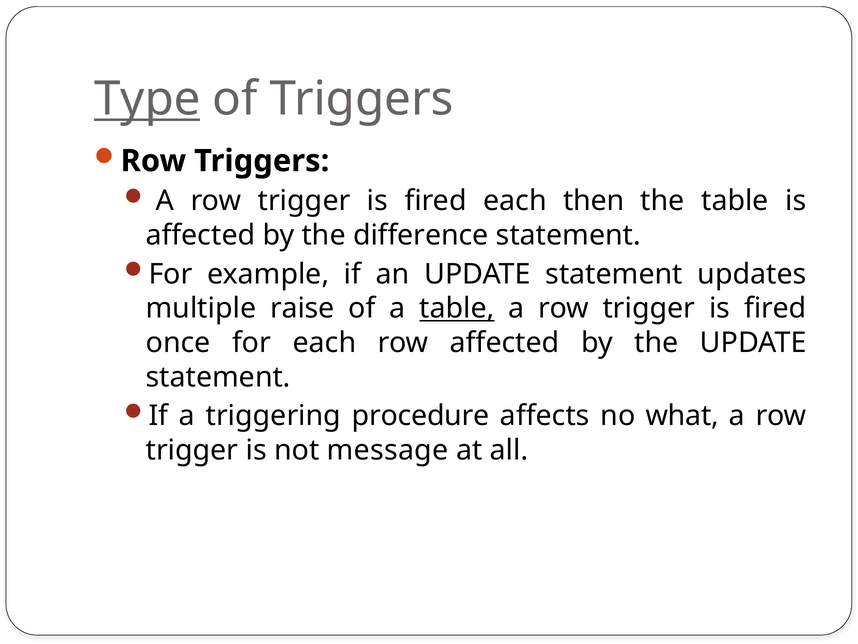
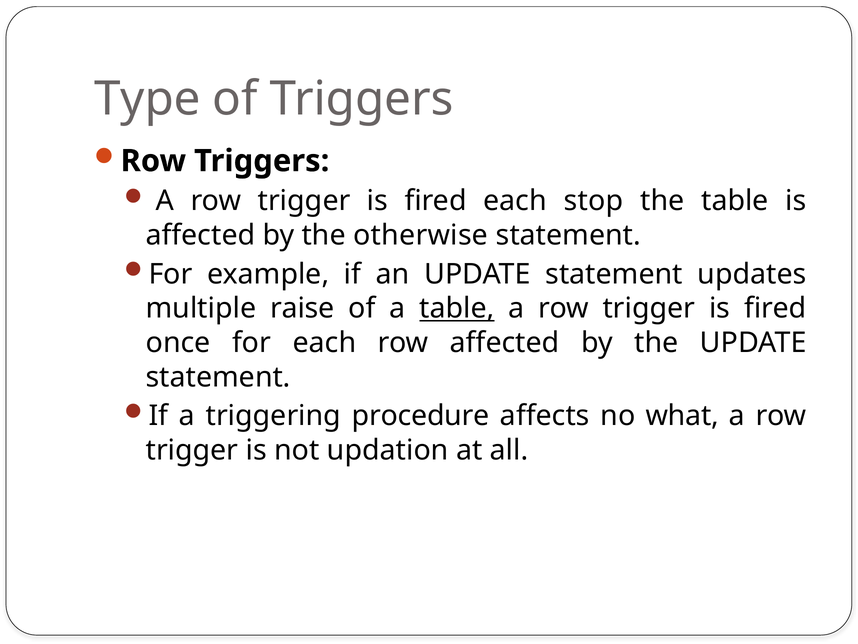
Type underline: present -> none (147, 99)
then: then -> stop (593, 201)
difference: difference -> otherwise (421, 235)
message: message -> updation (388, 450)
